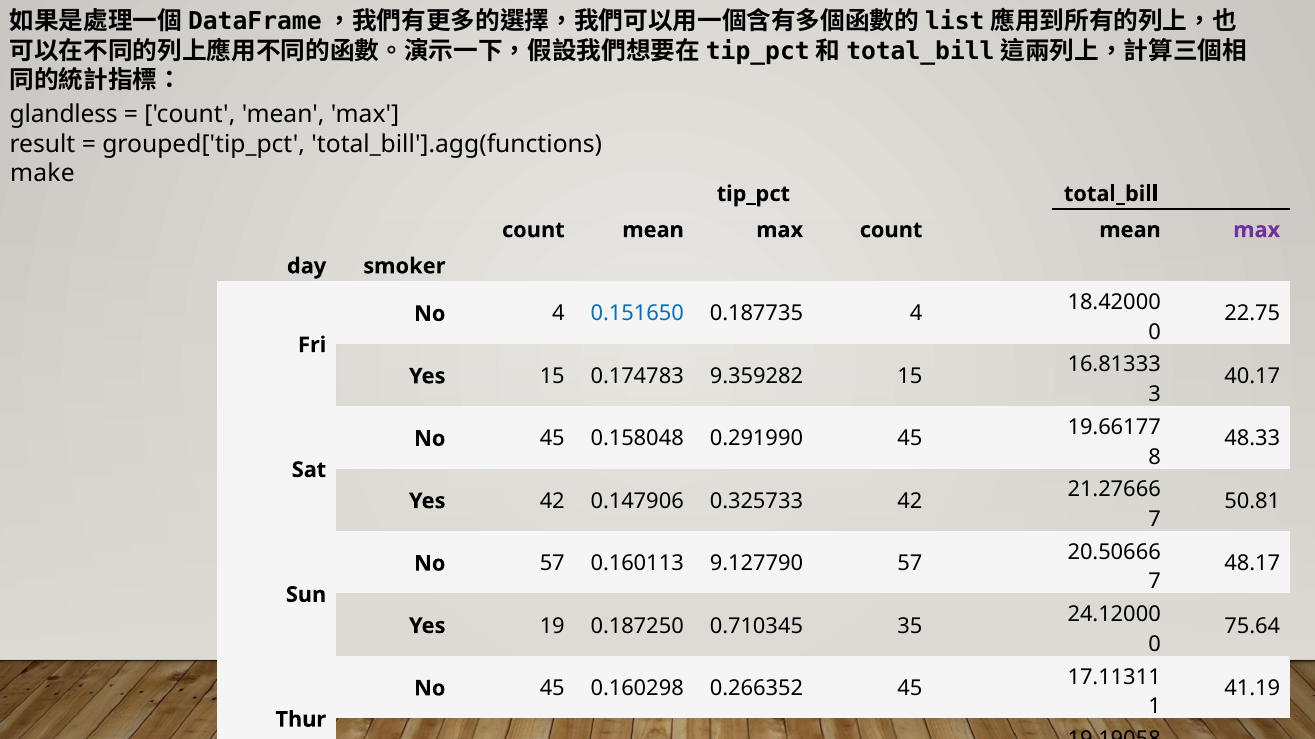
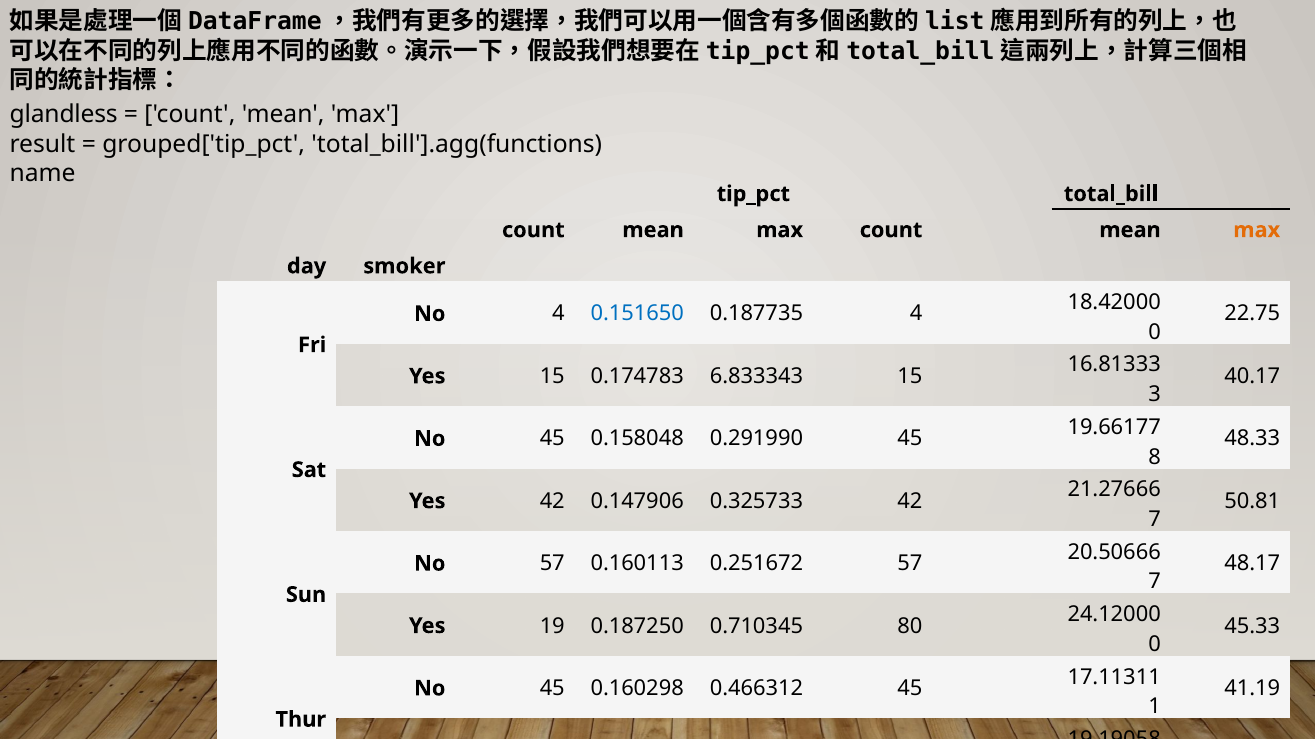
make: make -> name (43, 174)
max colour: purple -> orange (1257, 230)
9.359282: 9.359282 -> 6.833343 (756, 377)
9.127790: 9.127790 -> 0.251672 (756, 564)
75.64: 75.64 -> 45.33 (1252, 626)
35: 35 -> 80 (910, 626)
0.266352: 0.266352 -> 0.466312 (756, 689)
